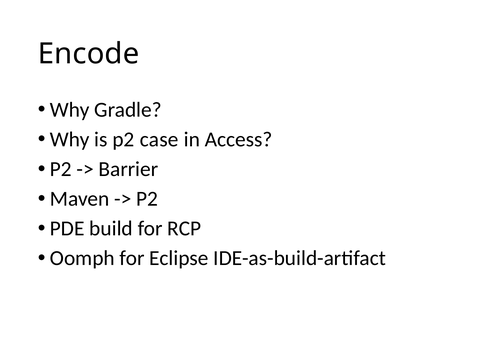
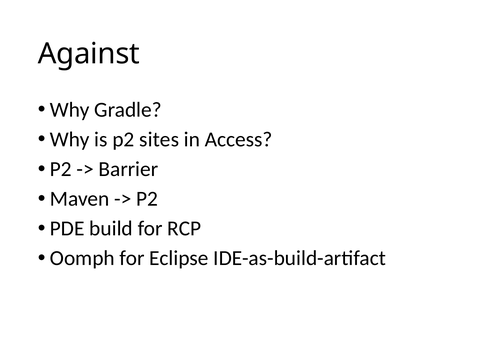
Encode: Encode -> Against (89, 54)
case: case -> sites (159, 140)
